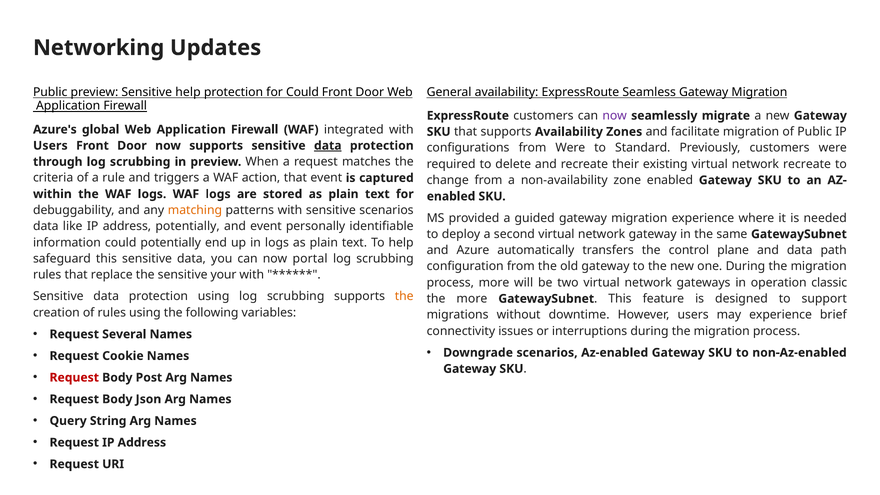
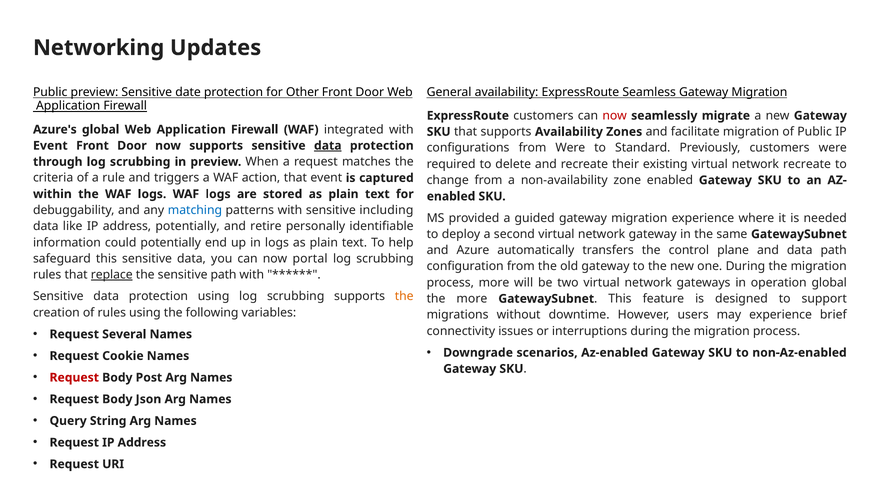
Sensitive help: help -> date (188, 92)
for Could: Could -> Other (302, 92)
now colour: purple -> red (615, 116)
Users: Users -> Event (50, 146)
matching colour: orange -> blue (195, 210)
sensitive scenarios: scenarios -> including (386, 210)
and event: event -> retire (266, 226)
replace underline: none -> present (112, 275)
sensitive your: your -> path (224, 275)
operation classic: classic -> global (829, 283)
